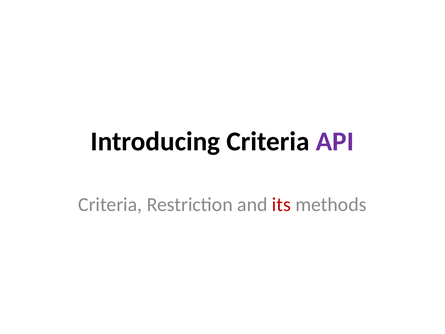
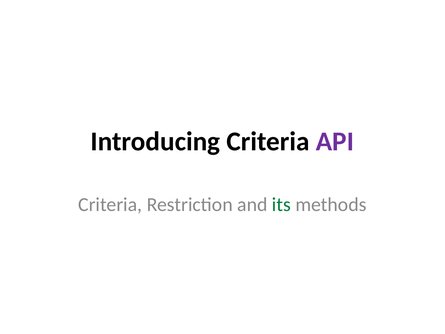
its colour: red -> green (281, 205)
